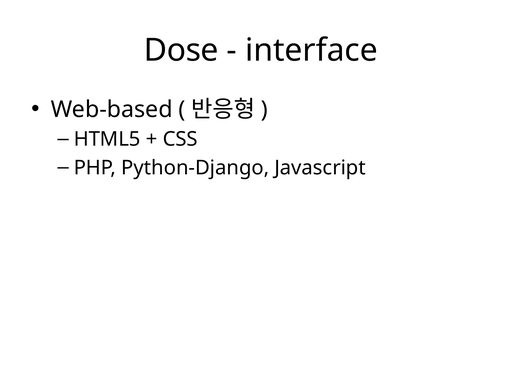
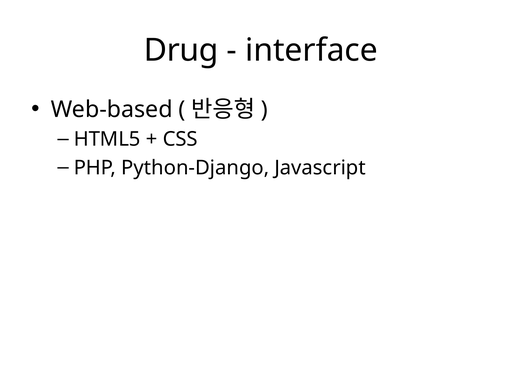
Dose: Dose -> Drug (181, 51)
